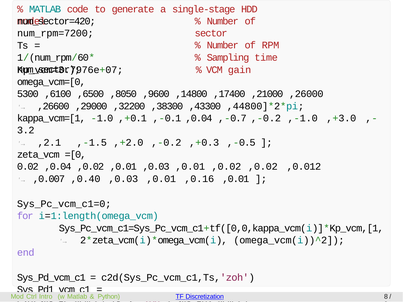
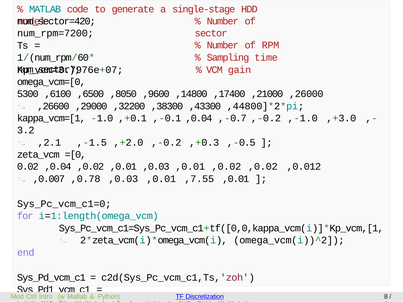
,0.40: ,0.40 -> ,0.78 (86, 179)
,0.16: ,0.16 -> ,7.55 (199, 179)
